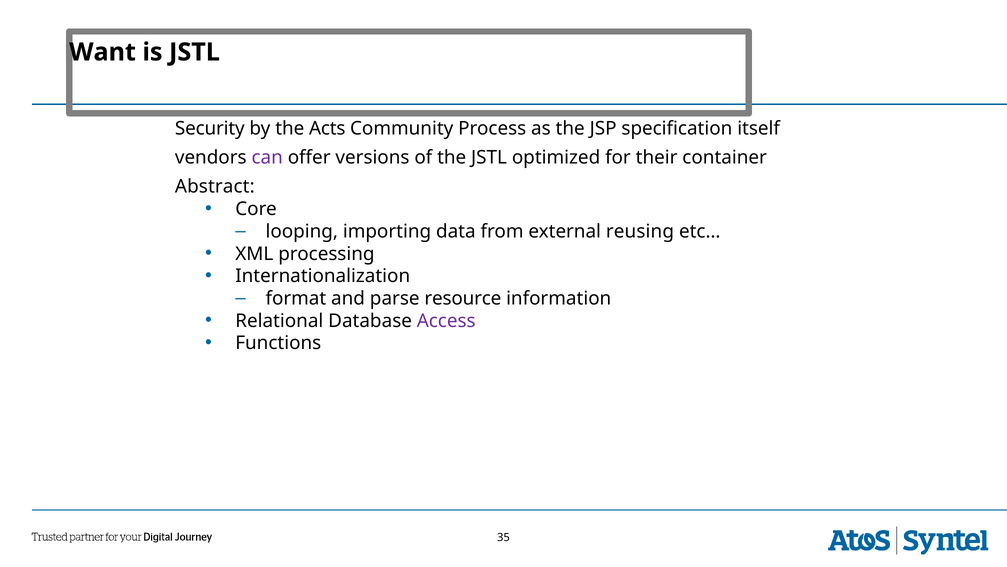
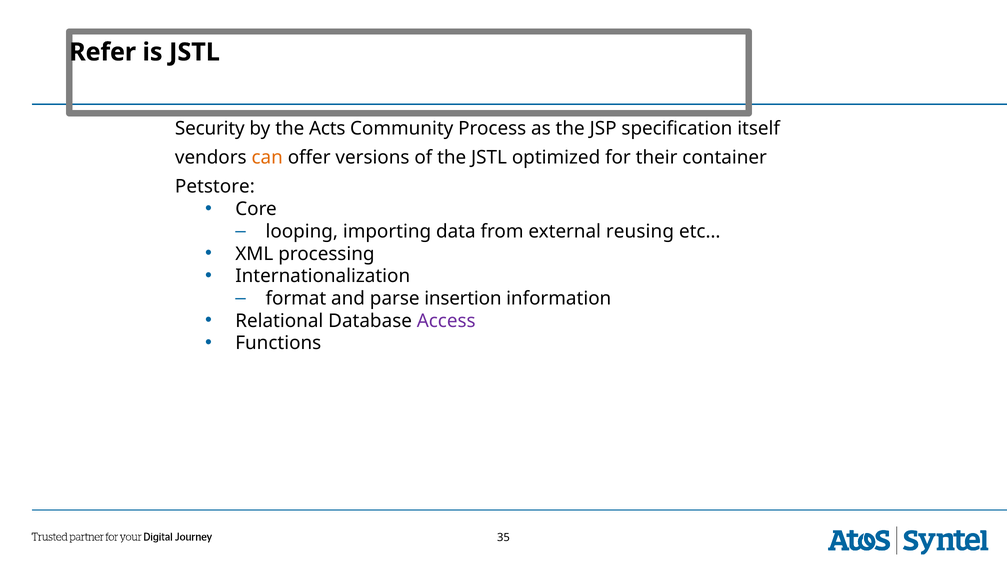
Want: Want -> Refer (103, 52)
can colour: purple -> orange (267, 157)
Abstract: Abstract -> Petstore (215, 186)
resource: resource -> insertion (463, 298)
